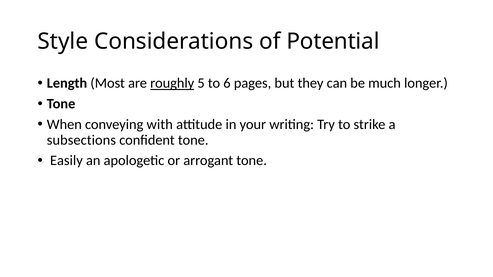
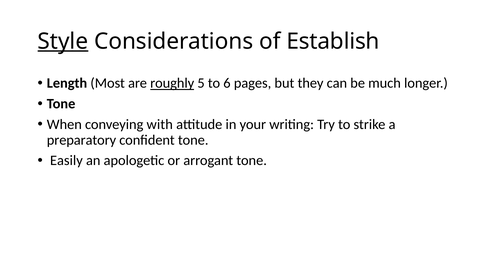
Style underline: none -> present (63, 41)
Potential: Potential -> Establish (333, 41)
subsections: subsections -> preparatory (81, 140)
